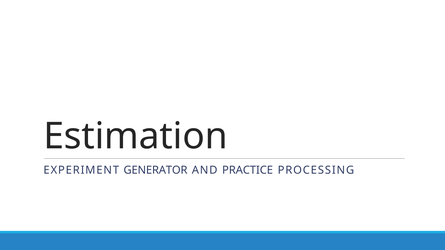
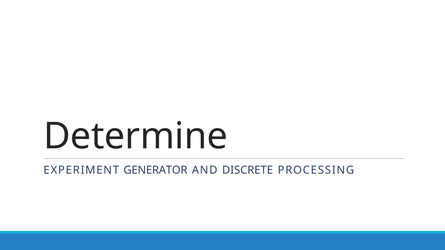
Estimation: Estimation -> Determine (136, 136)
PRACTICE: PRACTICE -> DISCRETE (248, 170)
